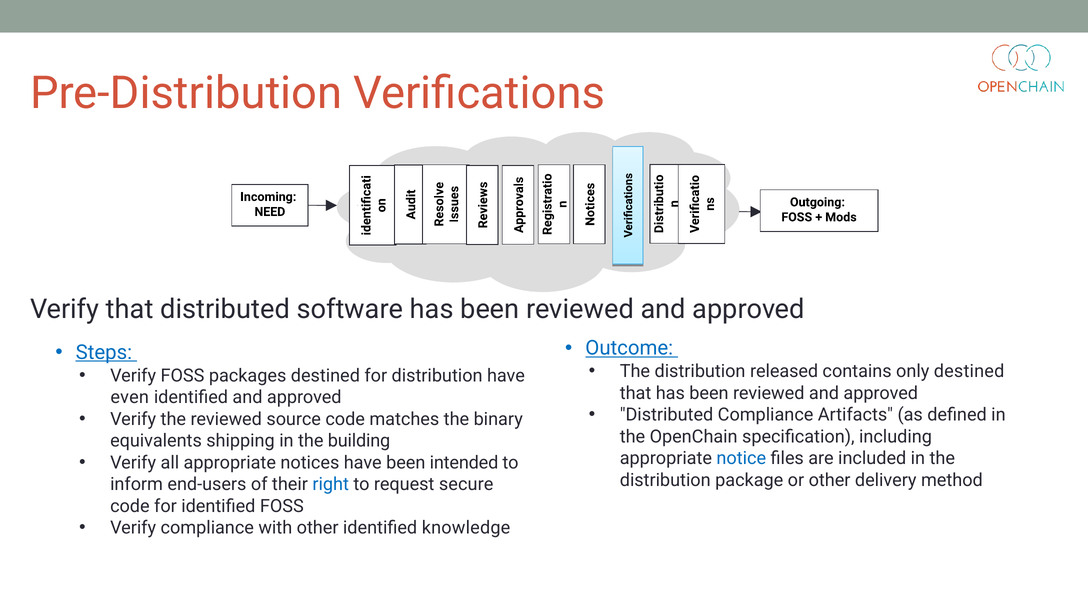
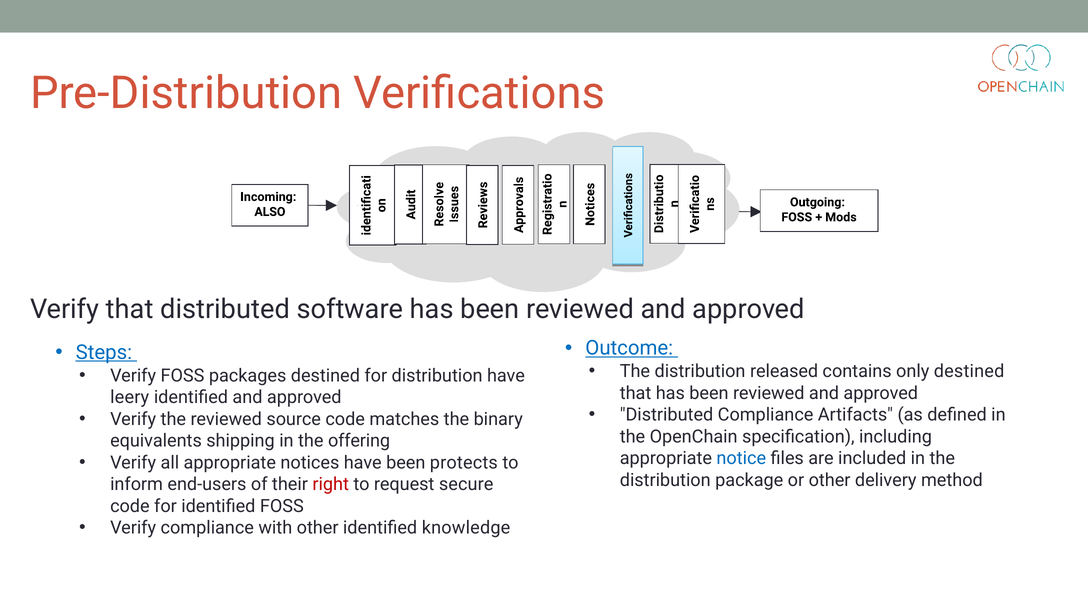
NEED: NEED -> ALSO (270, 212)
even: even -> leery (130, 397)
building: building -> offering (359, 441)
intended: intended -> protects (464, 463)
right colour: blue -> red (331, 484)
